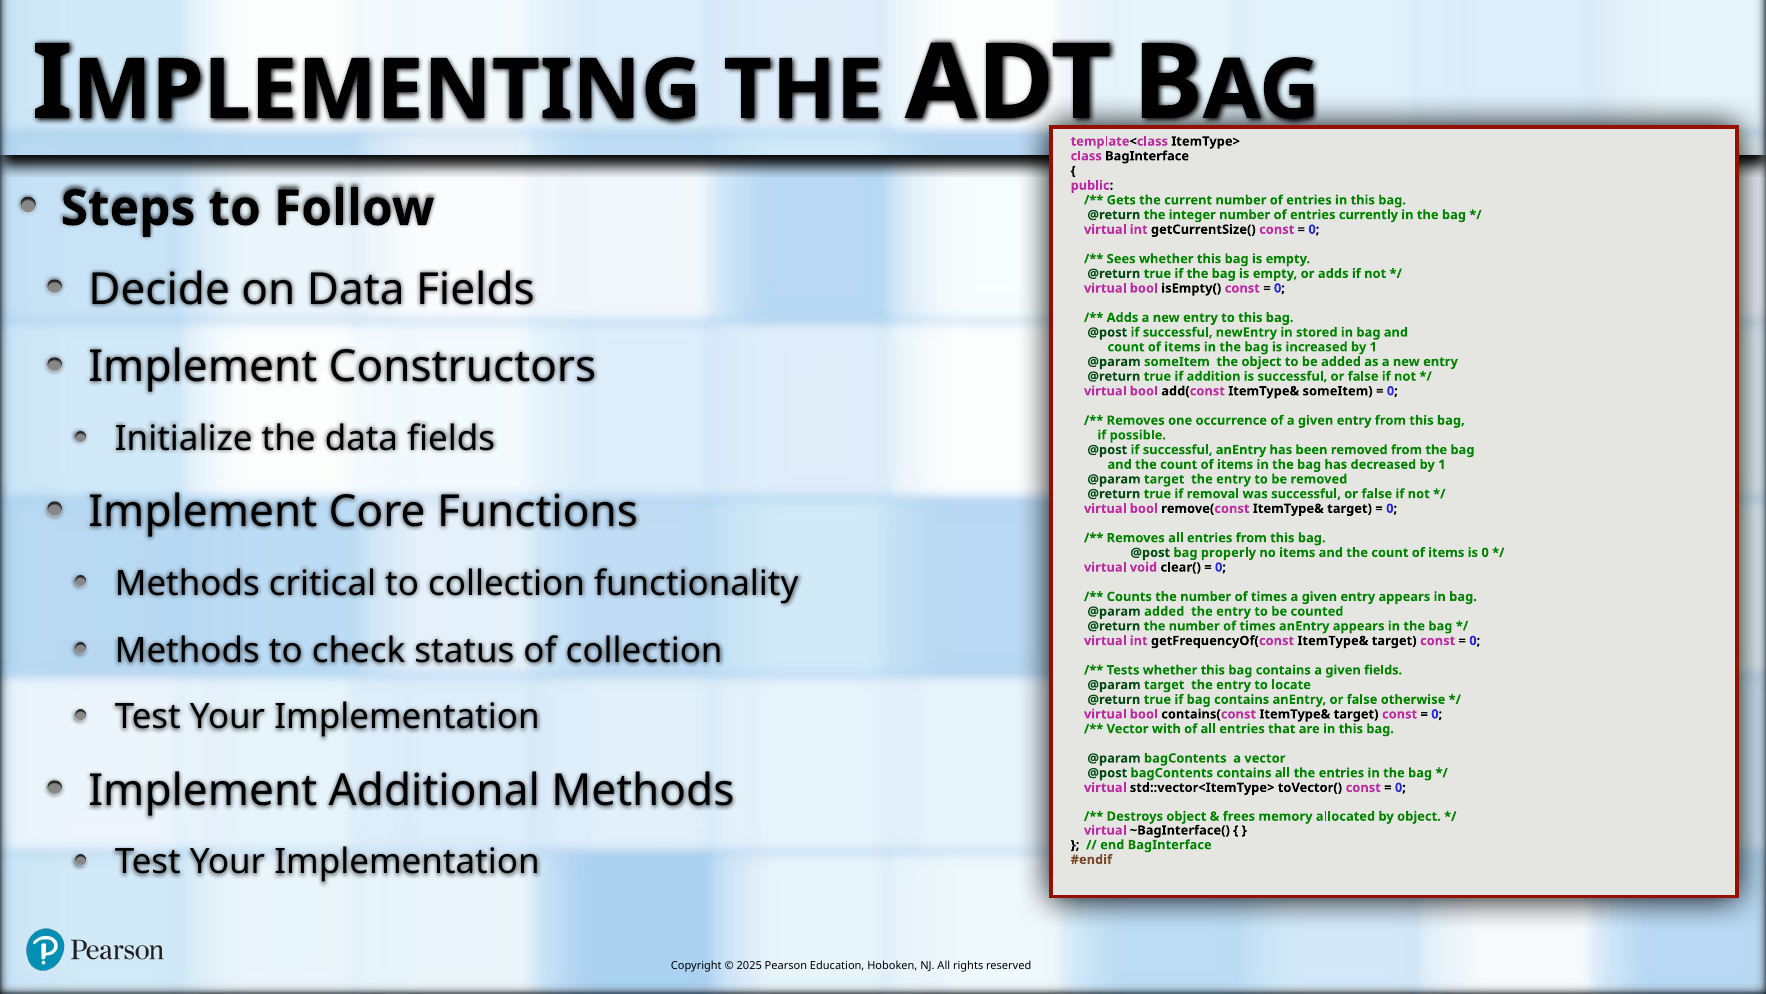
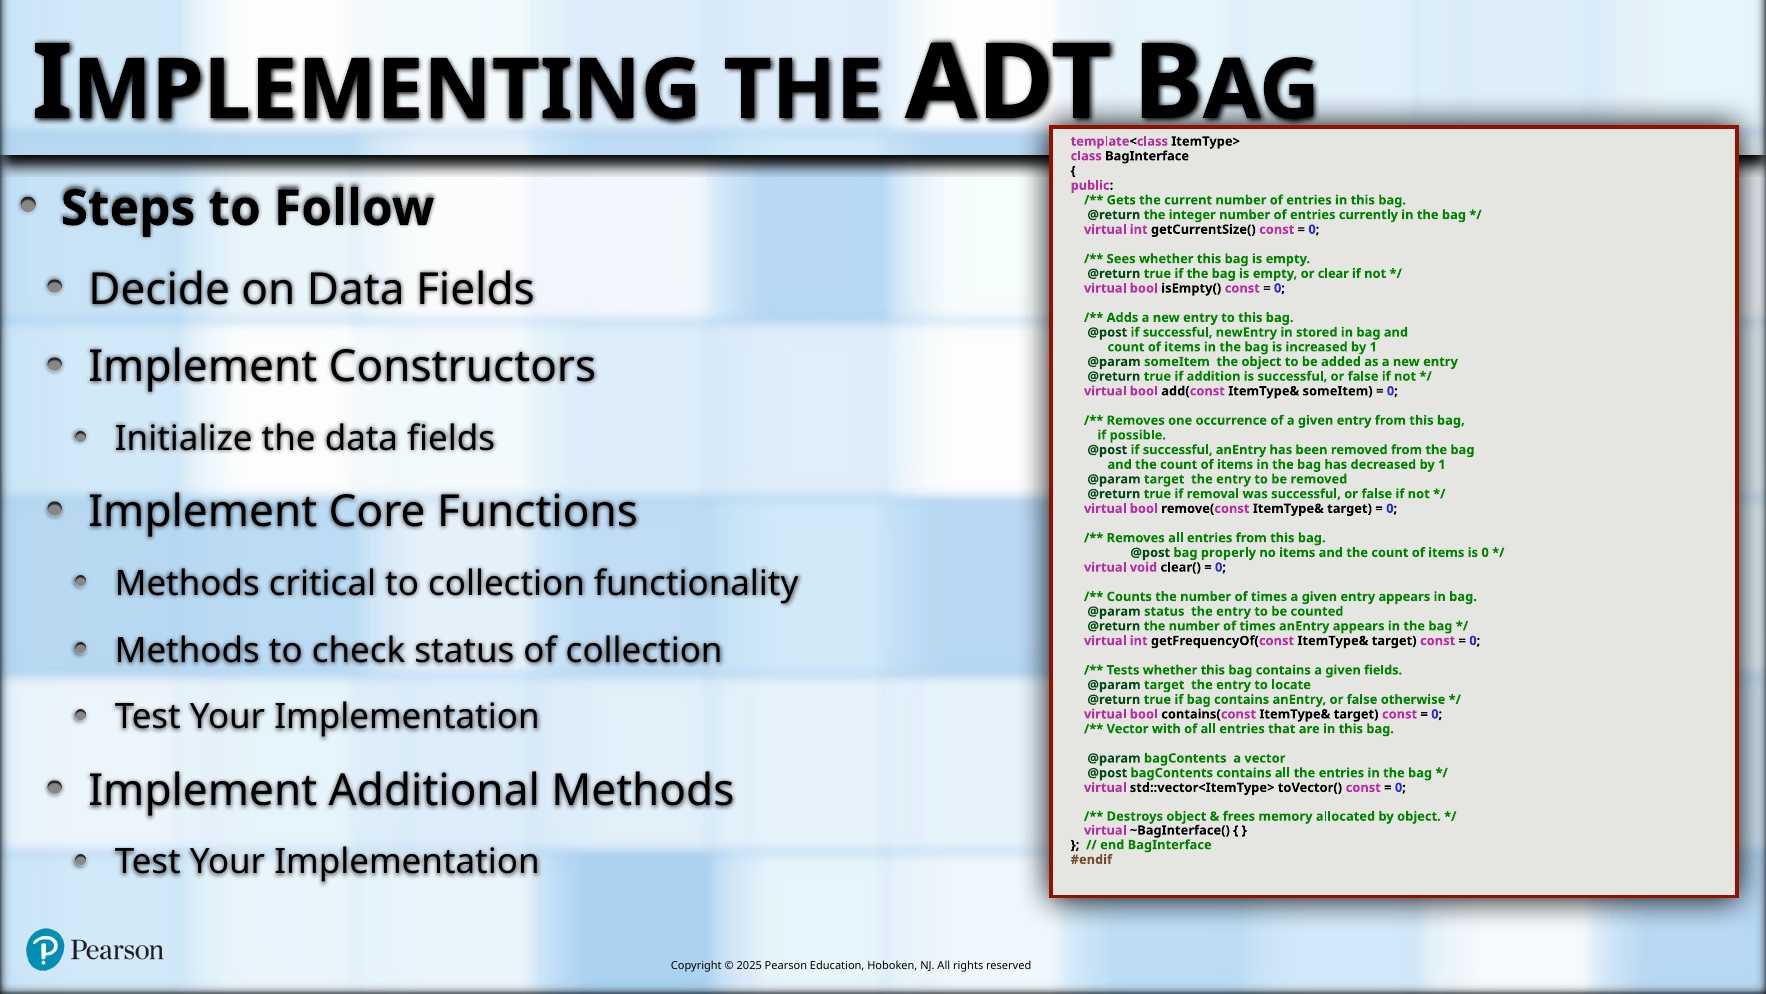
or adds: adds -> clear (1333, 273)
@param added: added -> status (1164, 611)
